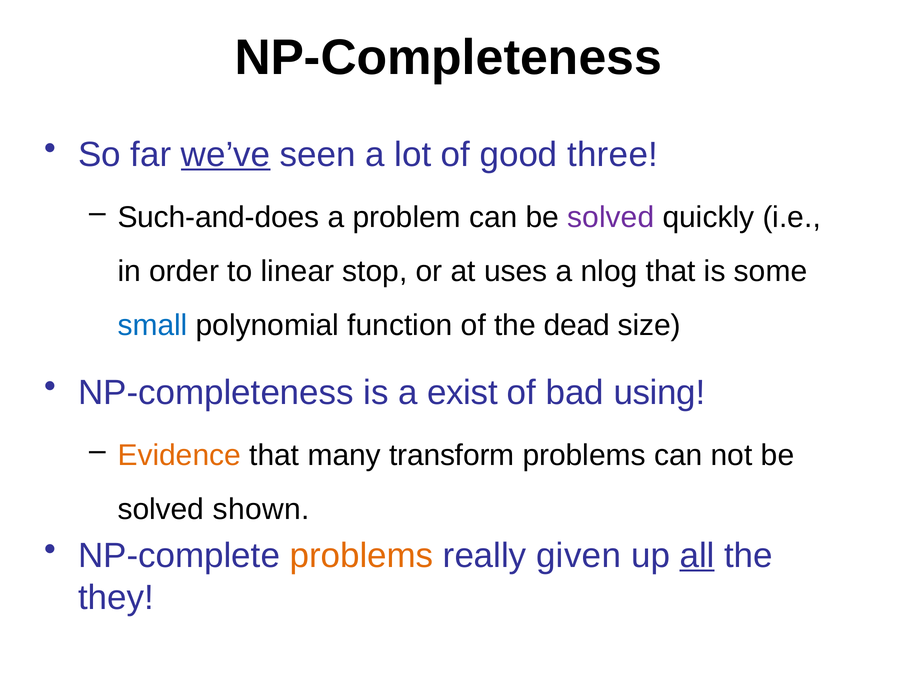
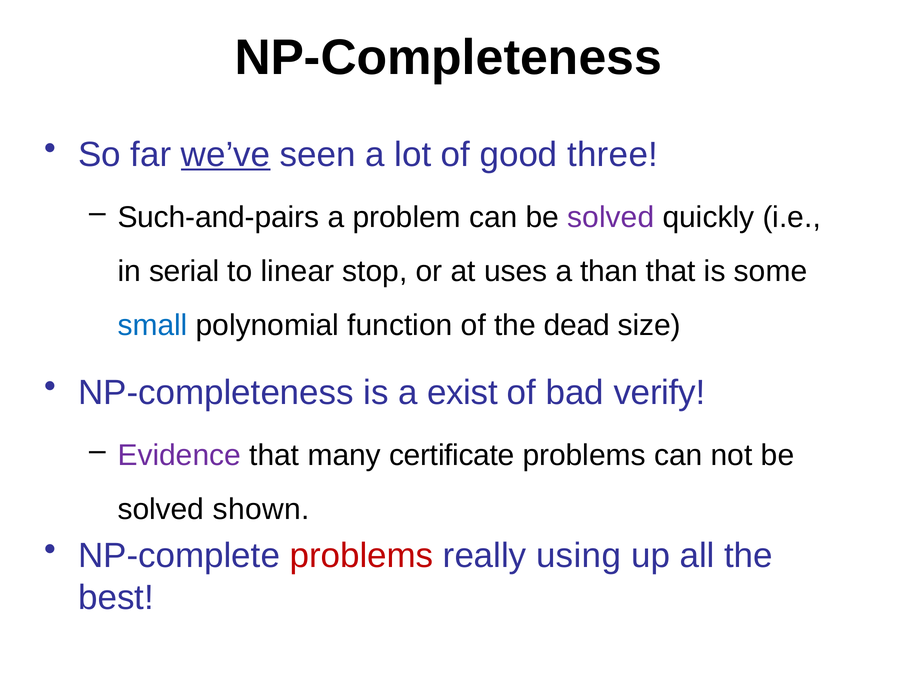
Such-and-does: Such-and-does -> Such-and-pairs (218, 217)
order: order -> serial (184, 271)
nlog: nlog -> than (609, 271)
using: using -> verify (659, 393)
Evidence colour: orange -> purple (179, 455)
transform: transform -> certificate (452, 455)
problems colour: orange -> red (362, 556)
given: given -> using (579, 556)
all underline: present -> none (697, 556)
they: they -> best (116, 598)
